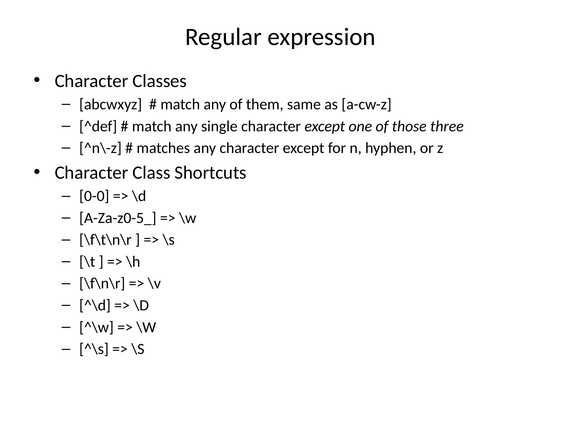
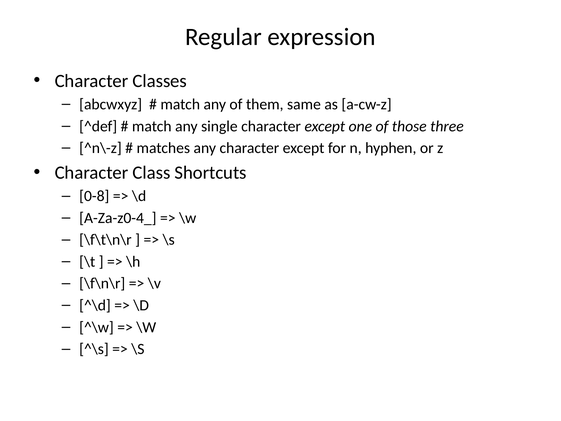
0-0: 0-0 -> 0-8 (94, 196)
A-Za-z0-5_: A-Za-z0-5_ -> A-Za-z0-4_ (118, 218)
